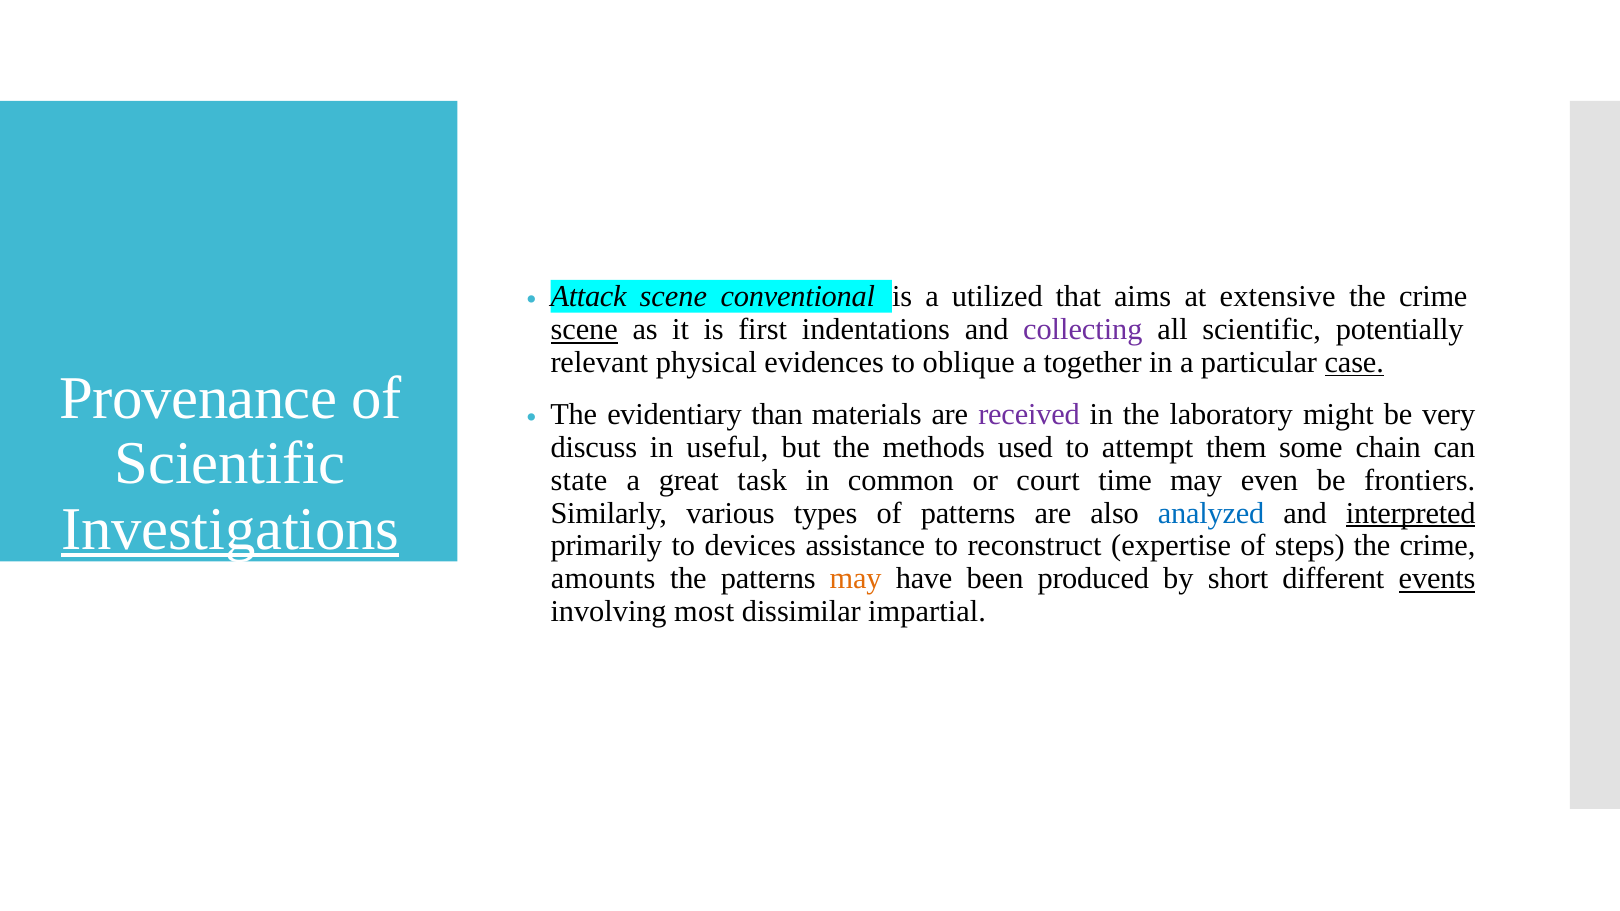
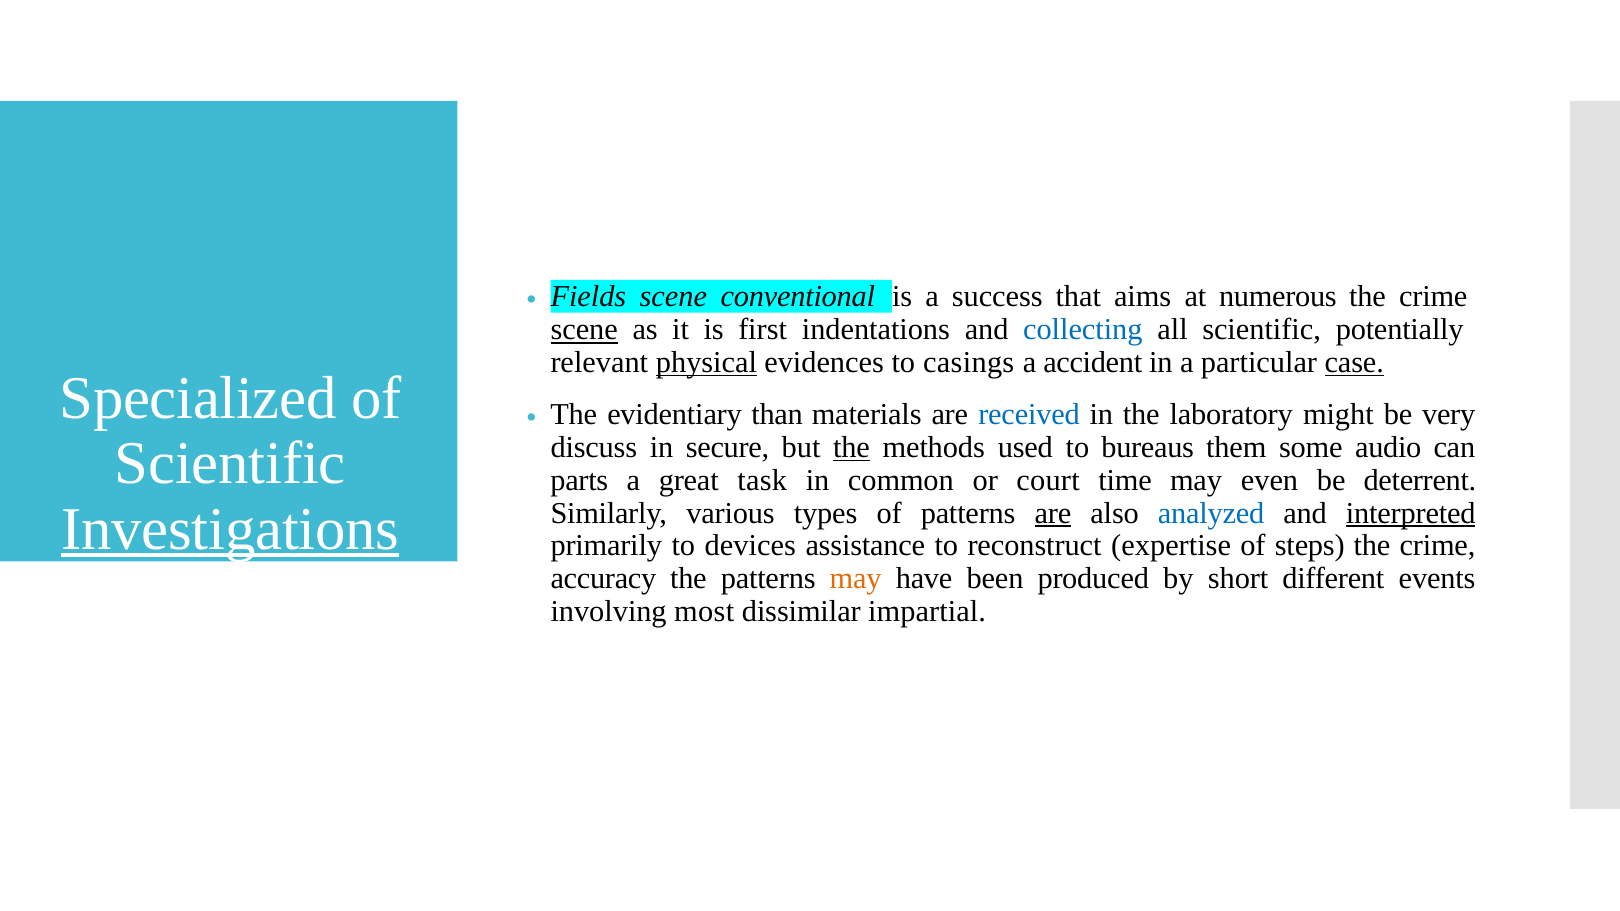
Attack: Attack -> Fields (588, 297)
utilized: utilized -> success (997, 297)
extensive: extensive -> numerous (1278, 297)
collecting colour: purple -> blue (1083, 330)
physical underline: none -> present (706, 363)
oblique: oblique -> casings (969, 363)
together: together -> accident (1093, 363)
Provenance: Provenance -> Specialized (198, 398)
received colour: purple -> blue (1029, 415)
useful: useful -> secure (728, 448)
the underline: none -> present (852, 448)
attempt: attempt -> bureaus (1148, 448)
chain: chain -> audio (1388, 448)
state: state -> parts (579, 480)
frontiers: frontiers -> deterrent (1420, 480)
are underline: none -> present (1053, 513)
amounts: amounts -> accuracy (603, 579)
events underline: present -> none (1437, 579)
